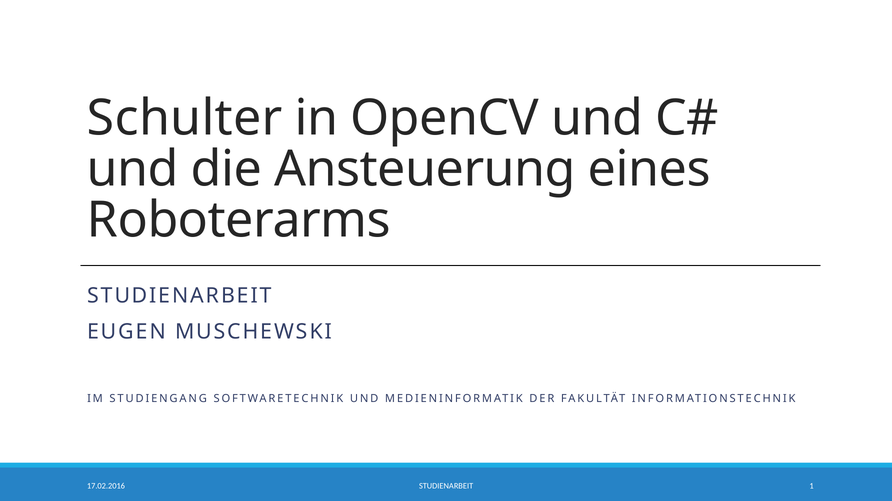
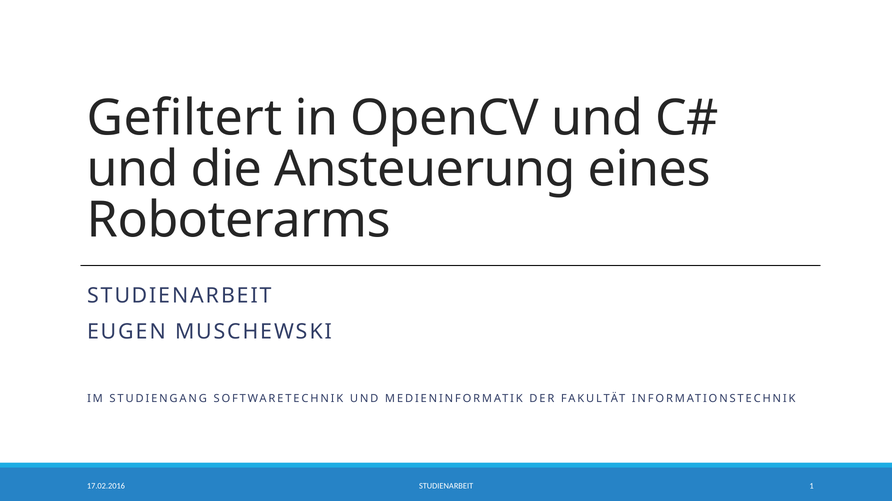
Schulter: Schulter -> Gefiltert (185, 118)
